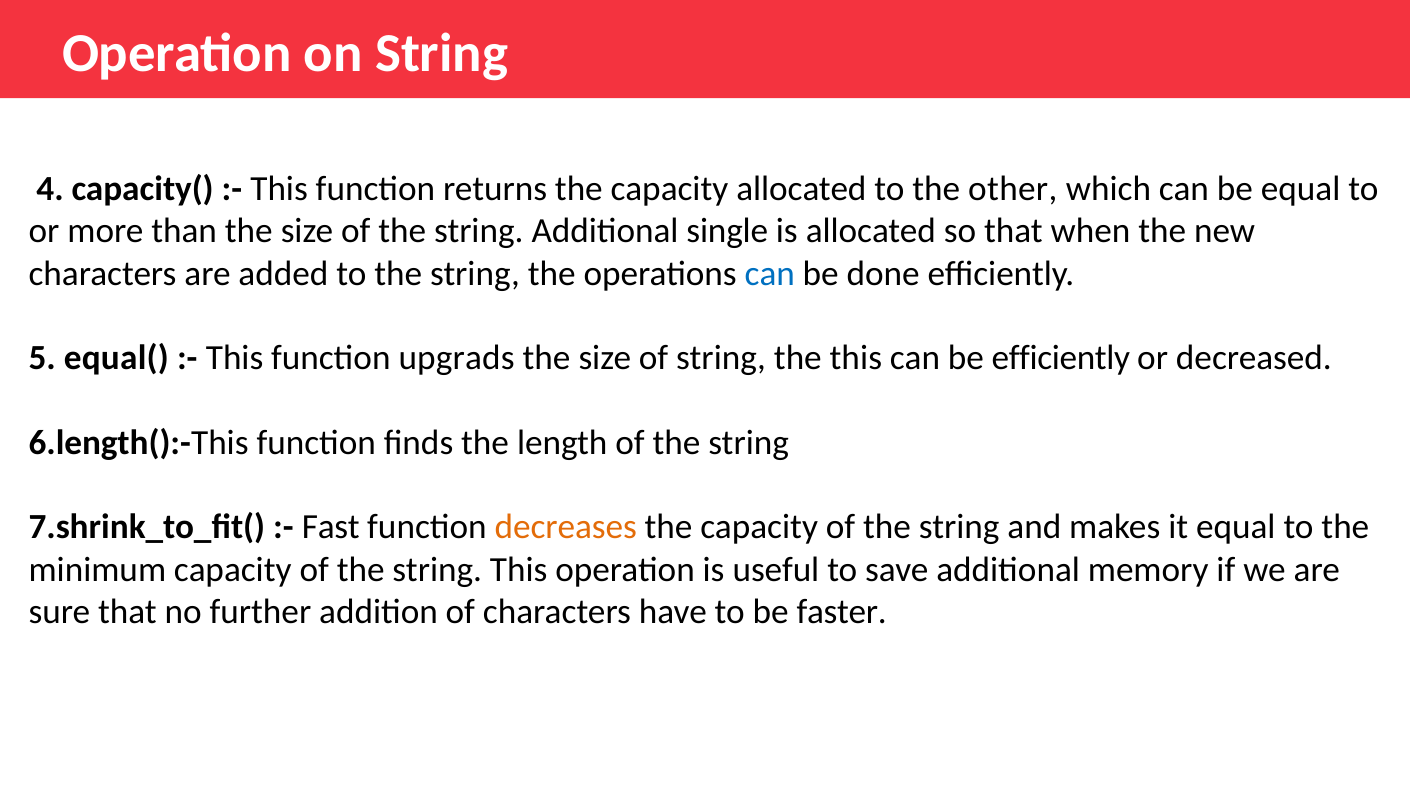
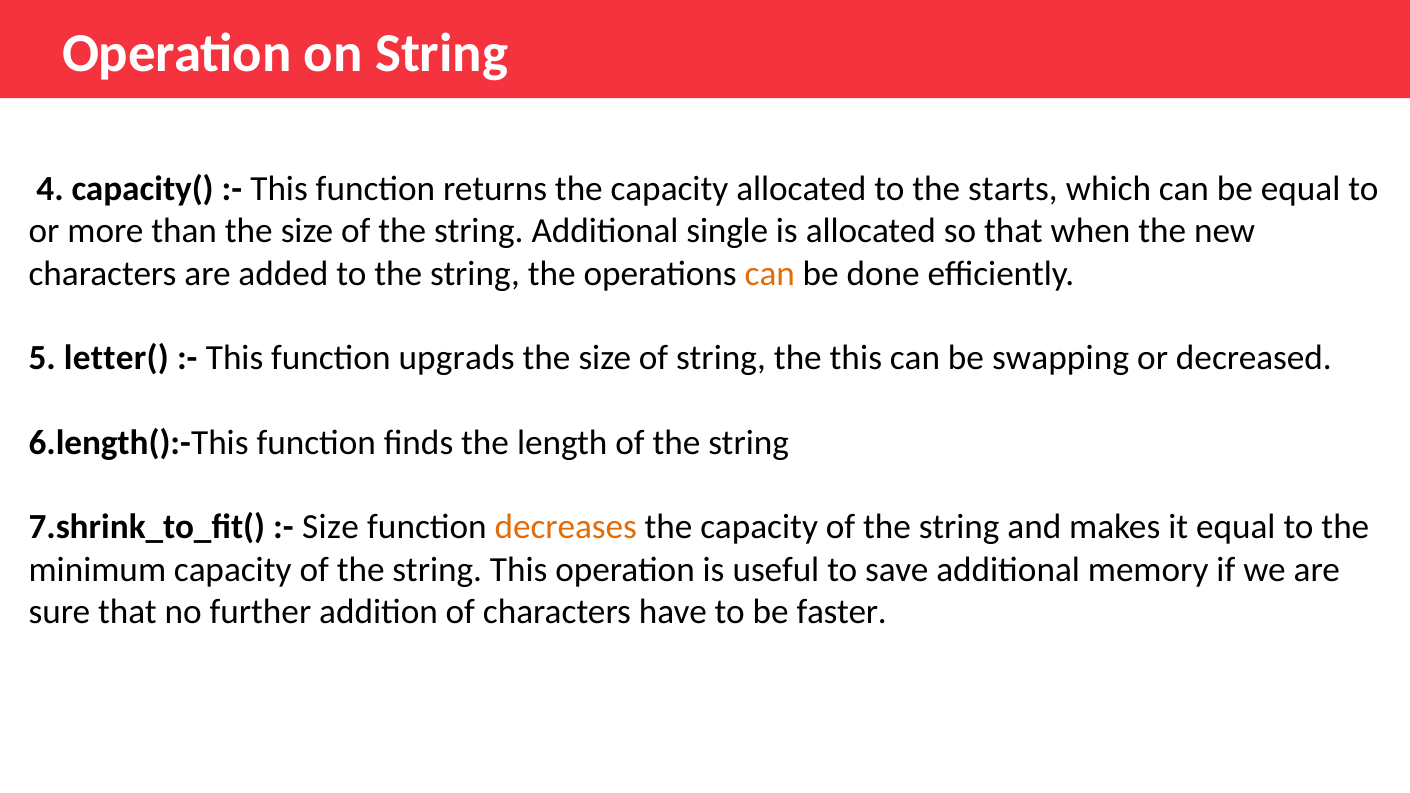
other: other -> starts (1013, 189)
can colour: blue -> orange (770, 274)
equal(: equal( -> letter( (116, 358)
be efficiently: efficiently -> swapping (1061, 358)
Fast: Fast -> Size (330, 527)
